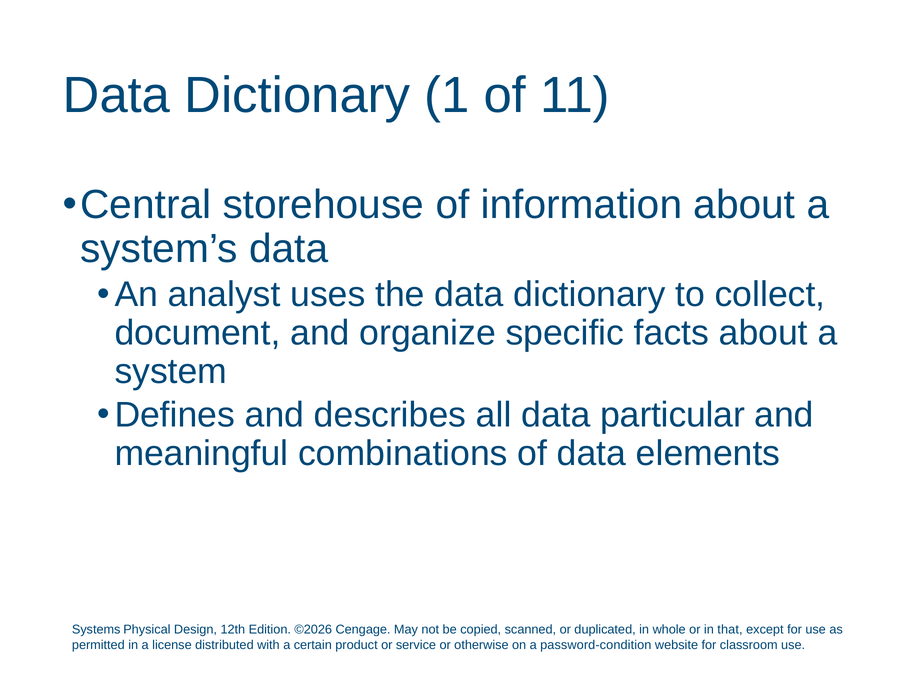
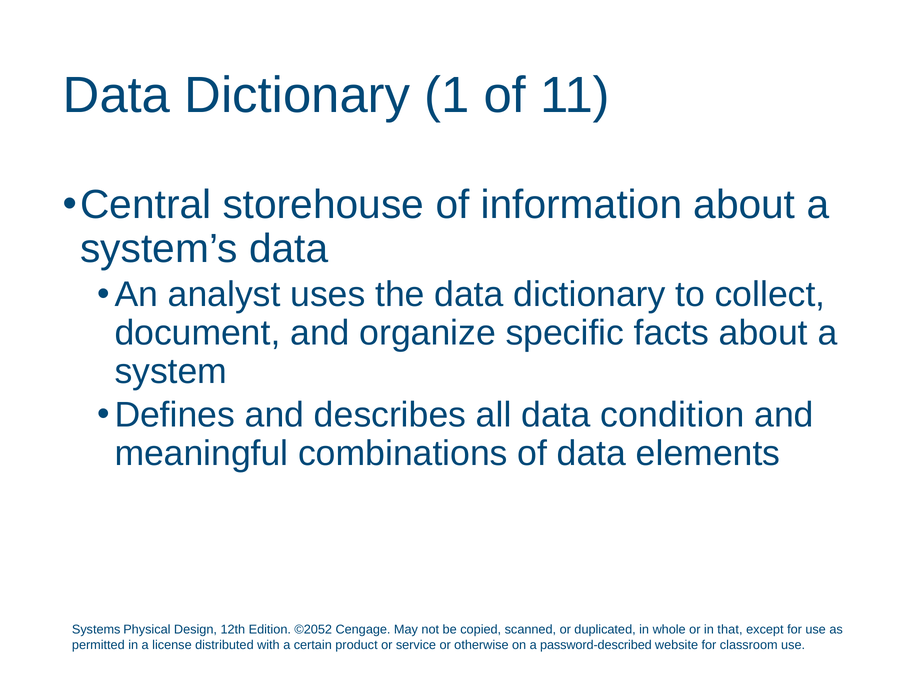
particular: particular -> condition (672, 415)
©2026: ©2026 -> ©2052 (313, 630)
password-condition: password-condition -> password-described (596, 645)
